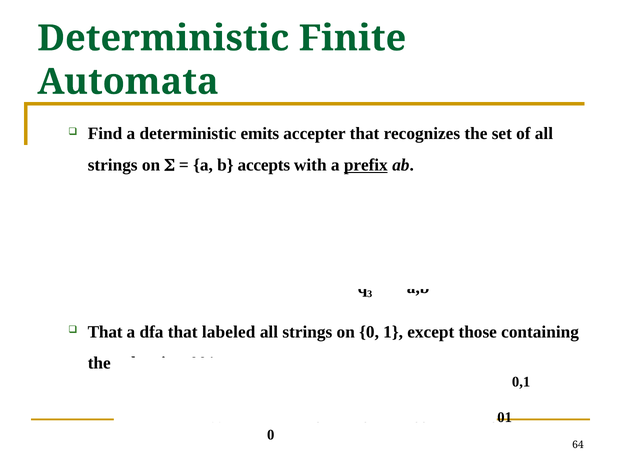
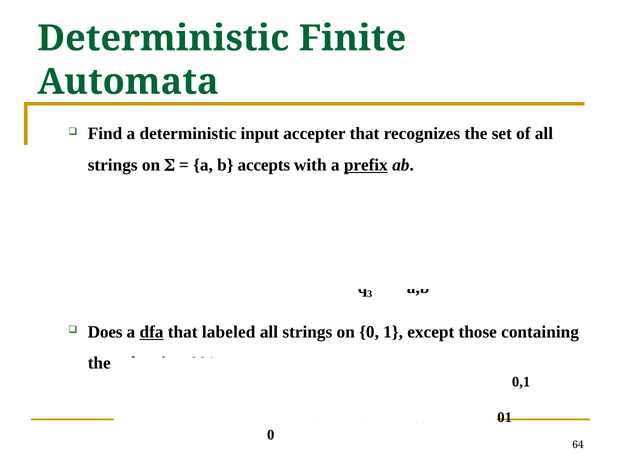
emits: emits -> input (260, 134)
That: That -> Does (105, 332)
dfa underline: none -> present (152, 332)
